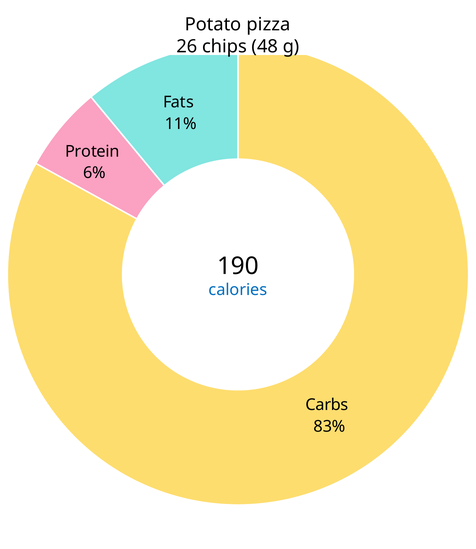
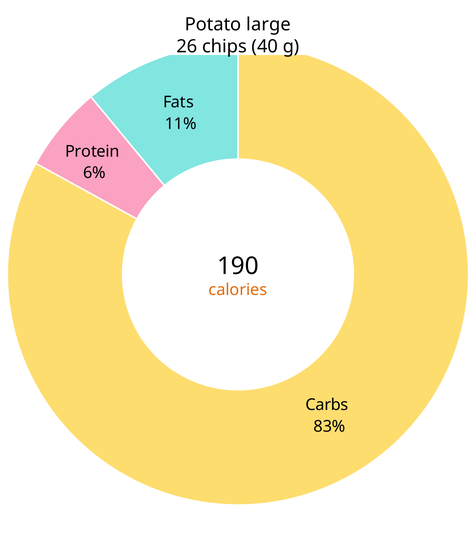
pizza: pizza -> large (269, 25)
48: 48 -> 40 (265, 47)
calories colour: blue -> orange (238, 290)
